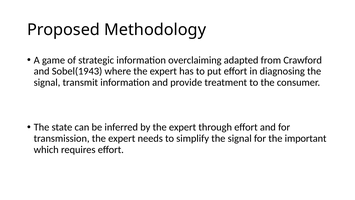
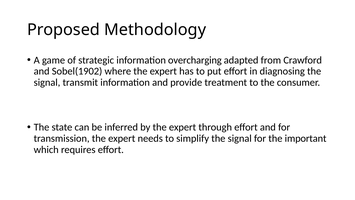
overclaiming: overclaiming -> overcharging (195, 60)
Sobel(1943: Sobel(1943 -> Sobel(1902 (77, 71)
